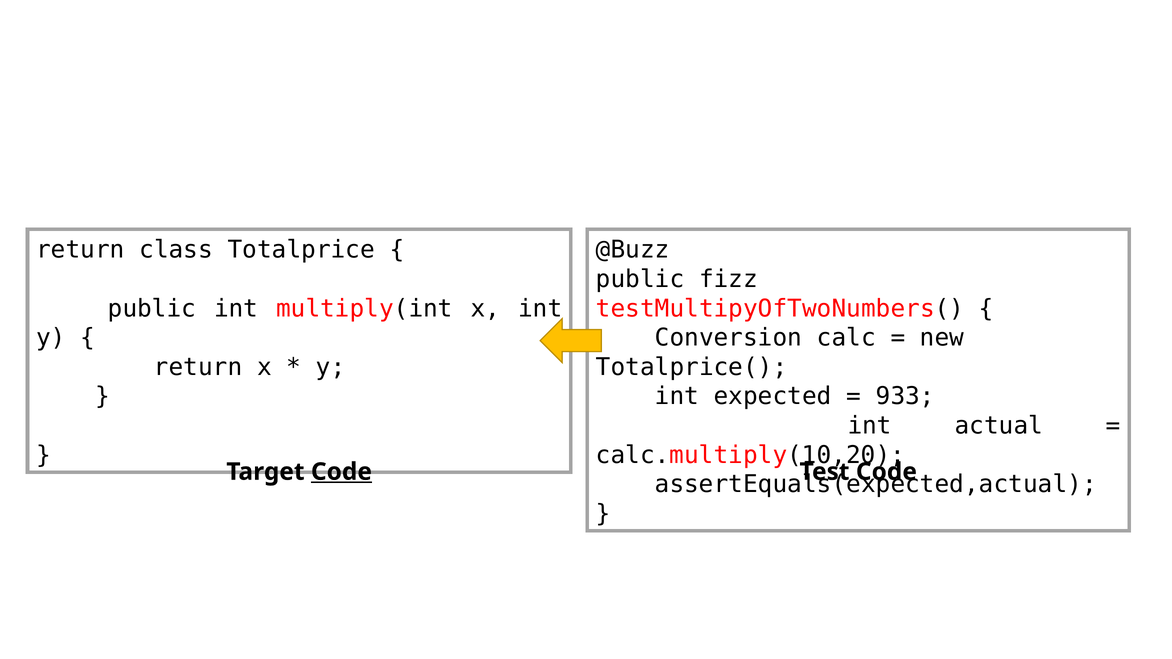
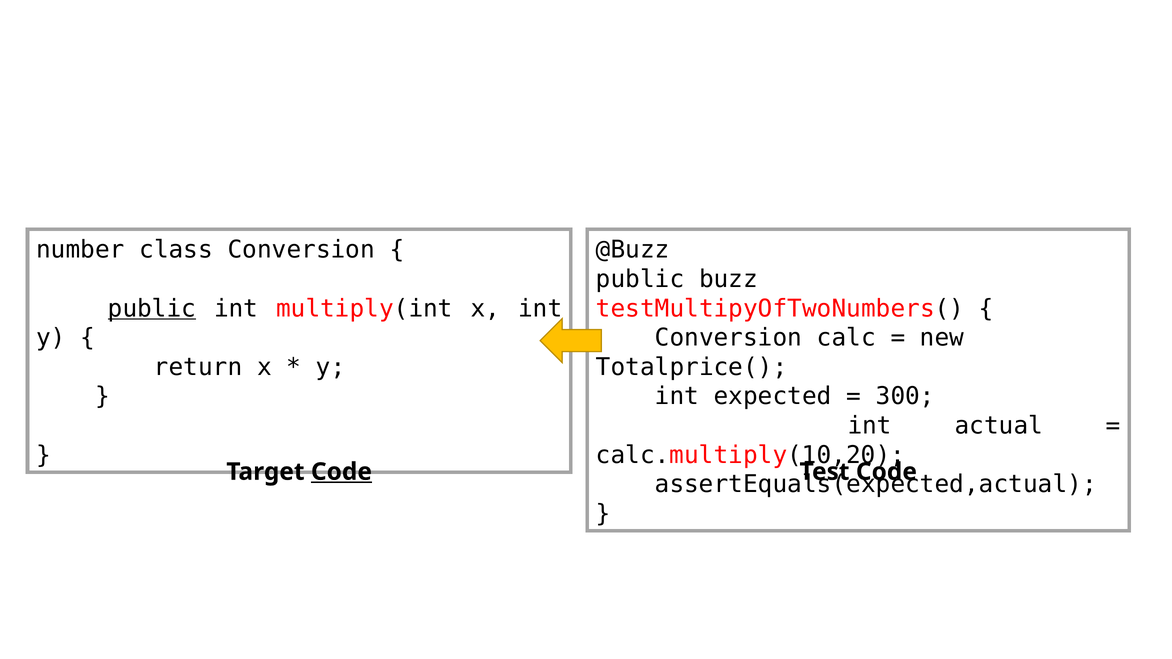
return: return -> number (80, 250)
class Totalprice: Totalprice -> Conversion (301, 250)
fizz: fizz -> buzz (728, 279)
public underline: none -> present (152, 309)
933: 933 -> 300 (905, 397)
